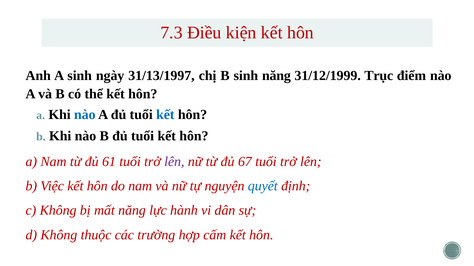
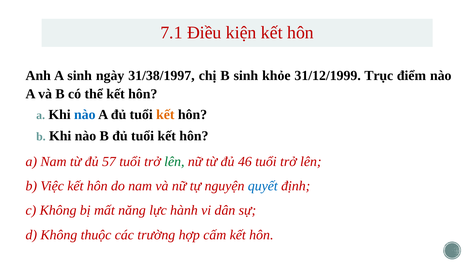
7.3: 7.3 -> 7.1 (171, 33)
31/13/1997: 31/13/1997 -> 31/38/1997 (161, 76)
sinh năng: năng -> khỏe (276, 76)
kết colour: blue -> orange (165, 115)
61: 61 -> 57 (109, 162)
lên colour: purple -> green (174, 162)
67: 67 -> 46 (245, 162)
